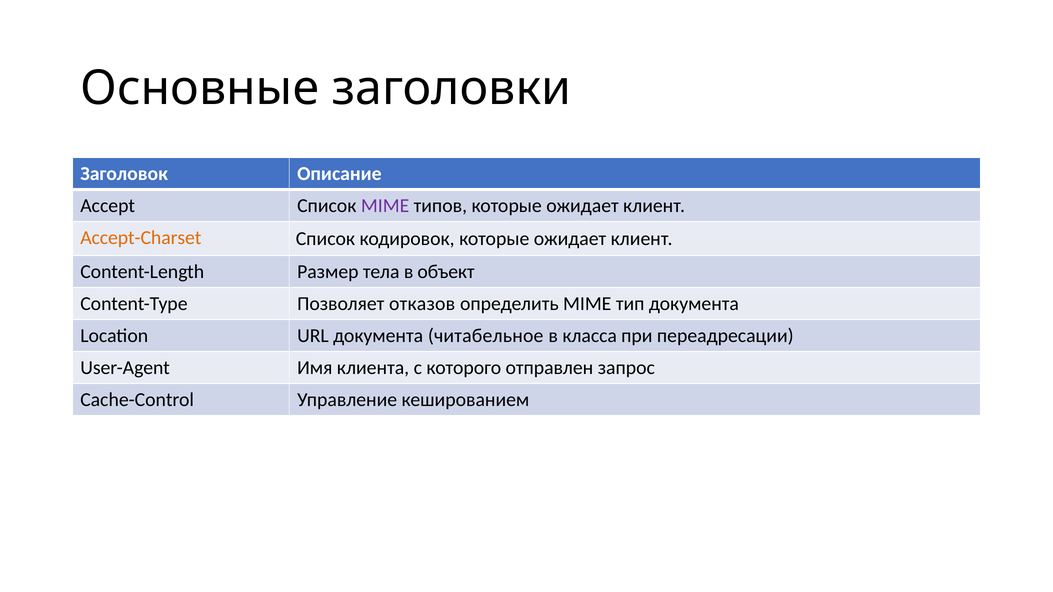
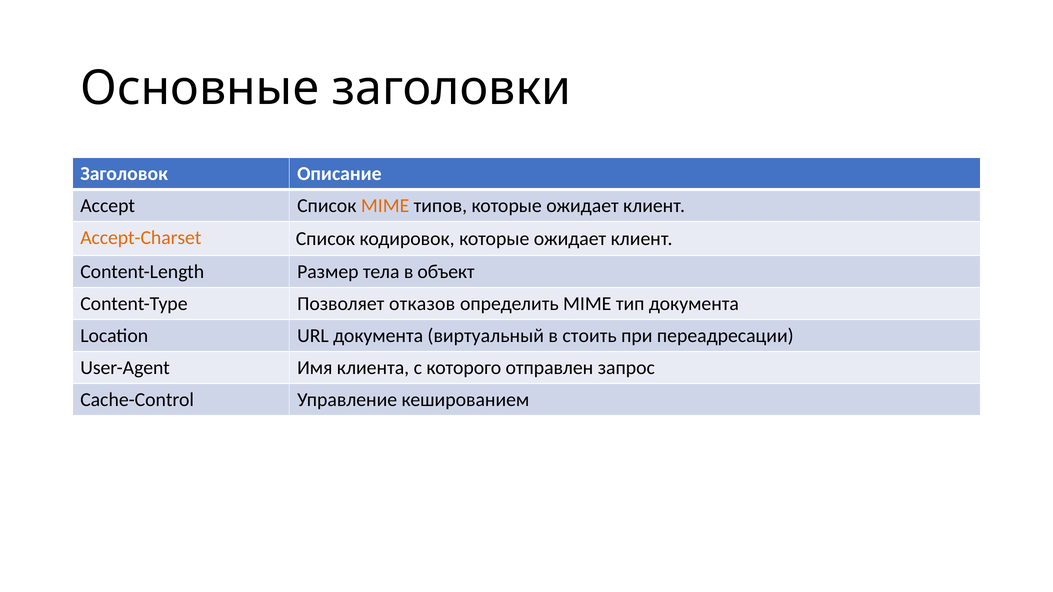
MIME colour: purple -> orange (385, 206)
читабельное: читабельное -> виртуальный (486, 336)
класса: класса -> стоить (590, 336)
